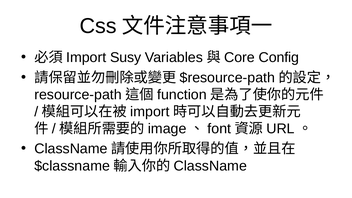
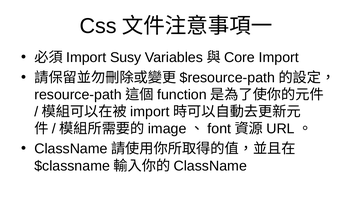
Core Config: Config -> Import (279, 57)
